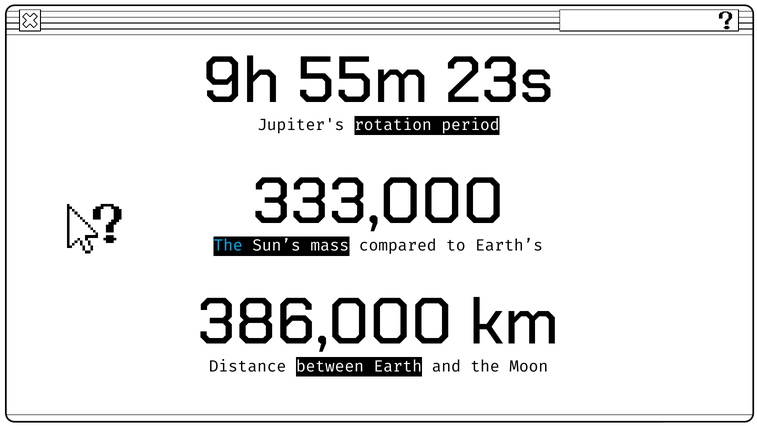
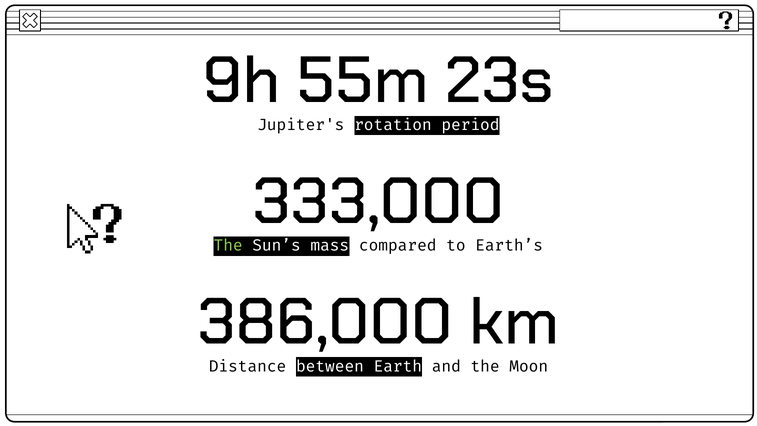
The colour: light blue -> light green (228, 246)
